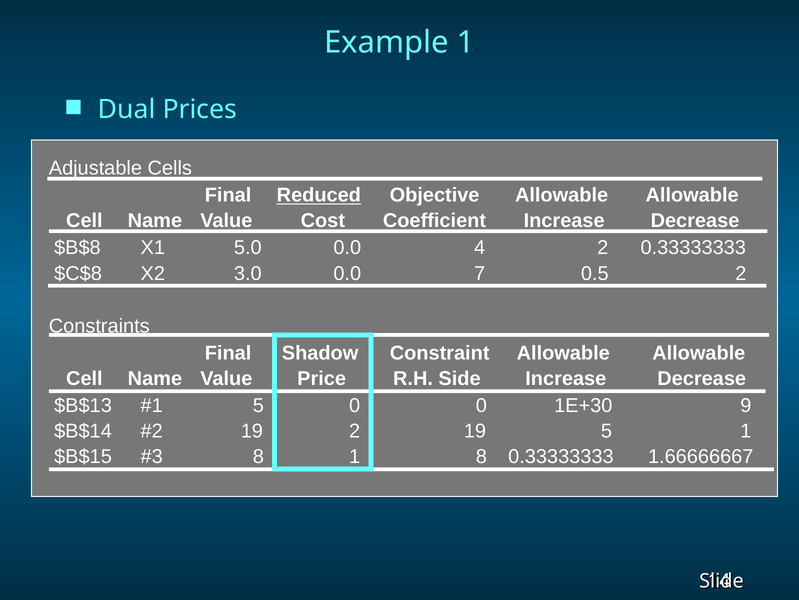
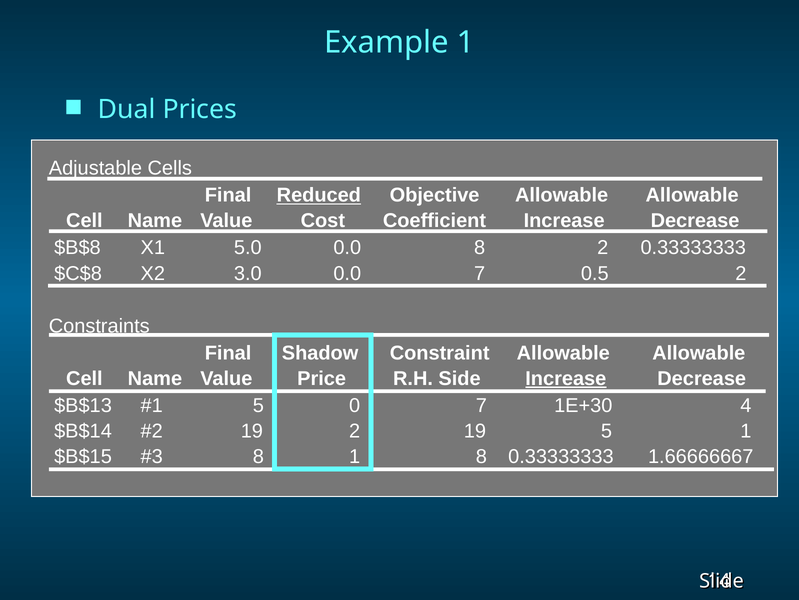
0.0 4: 4 -> 8 (480, 248)
Increase underline: none -> present (566, 378)
0 0: 0 -> 7 (481, 405)
9: 9 -> 4 (746, 405)
